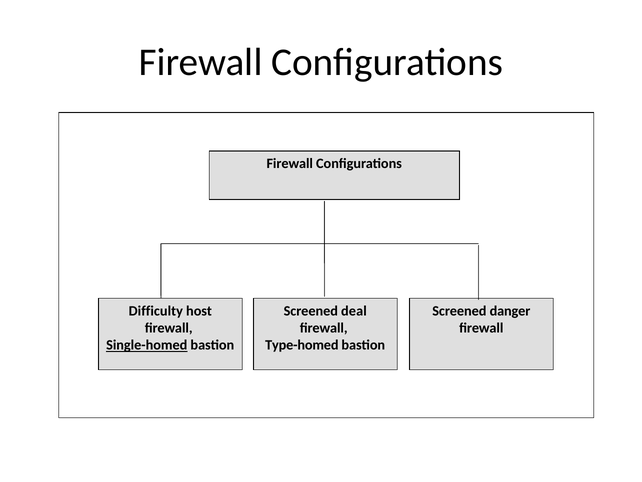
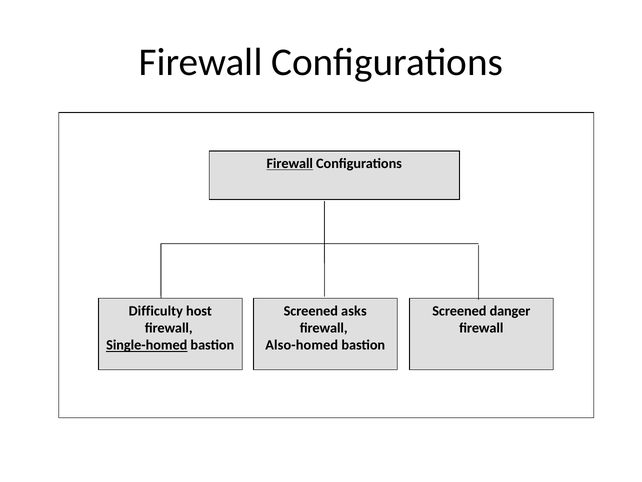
Firewall underline: none -> present (290, 164)
deal: deal -> asks (354, 311)
Type-homed: Type-homed -> Also-homed (302, 345)
